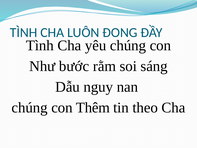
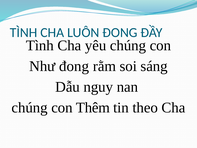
Như bước: bước -> đong (74, 66)
